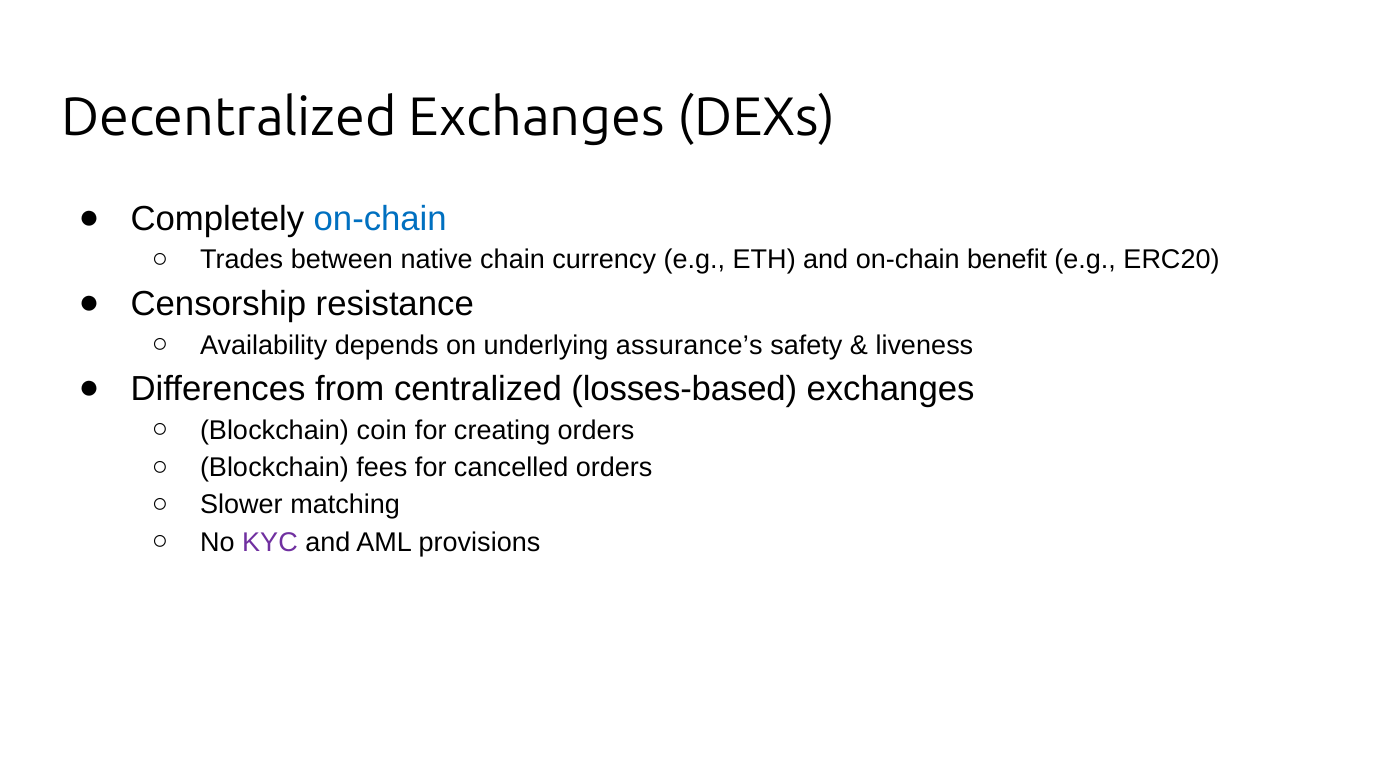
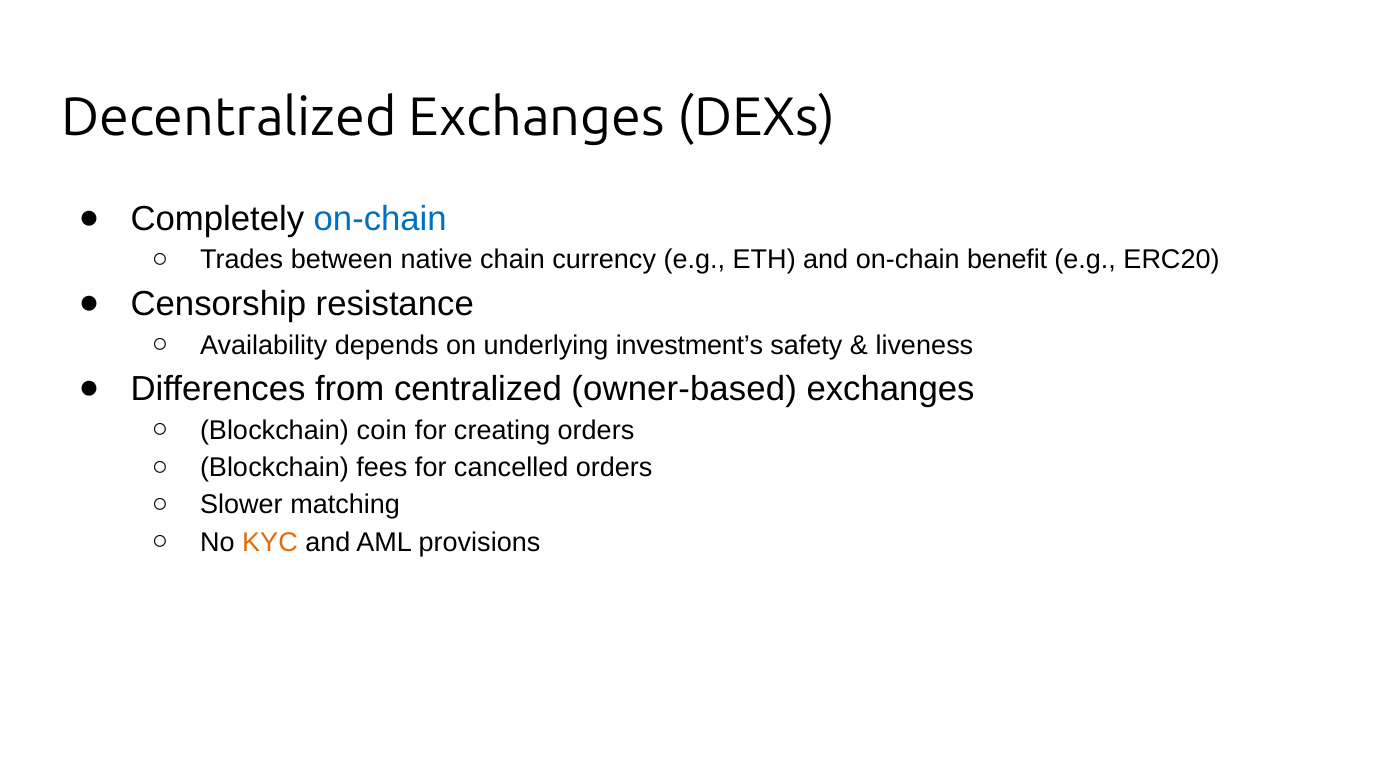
assurance’s: assurance’s -> investment’s (690, 345)
losses-based: losses-based -> owner-based (684, 389)
KYC colour: purple -> orange (270, 542)
